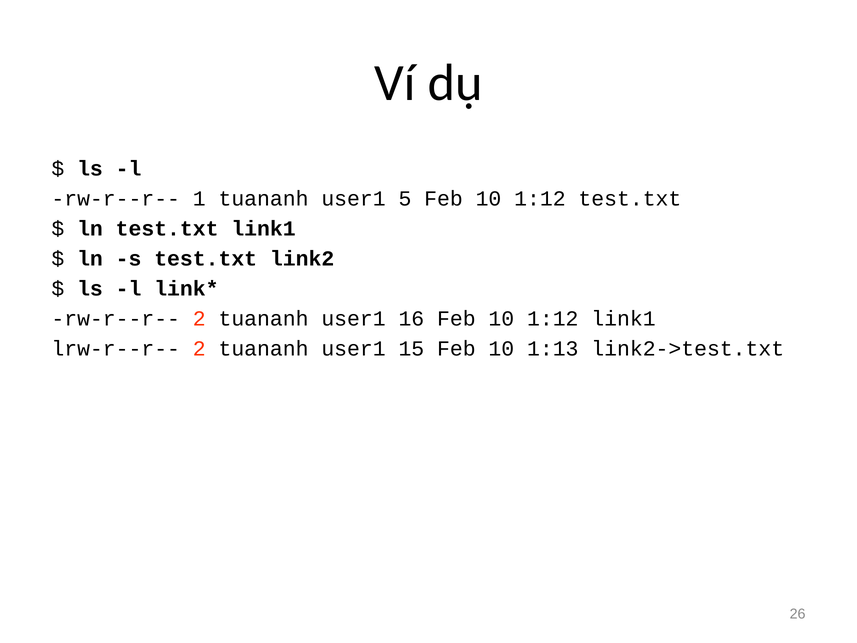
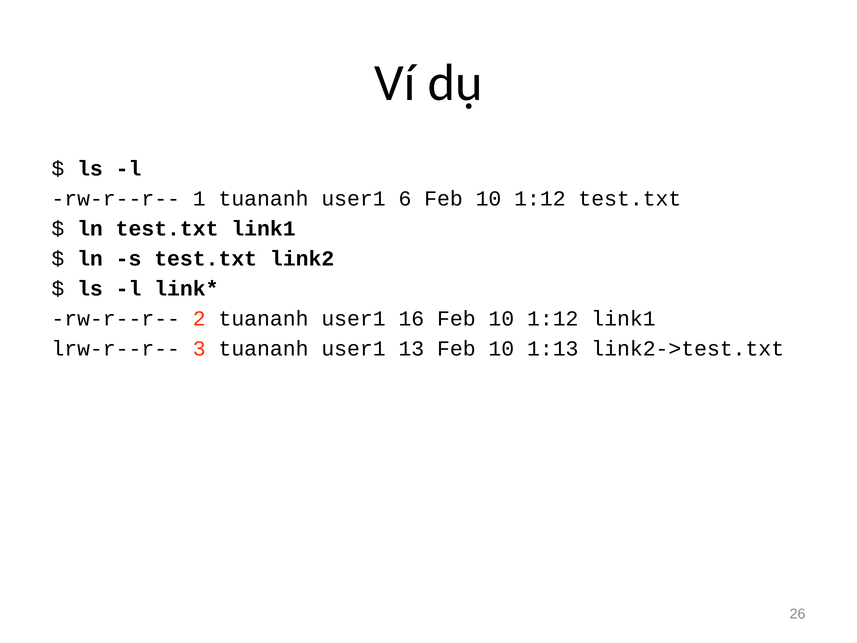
5: 5 -> 6 (405, 199)
lrw-r--r-- 2: 2 -> 3 (199, 349)
15: 15 -> 13 (411, 349)
